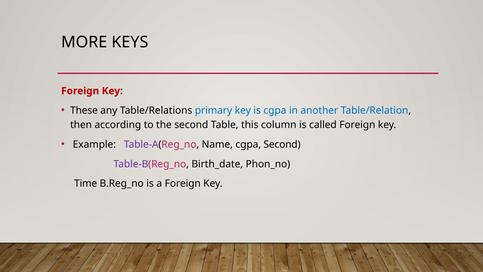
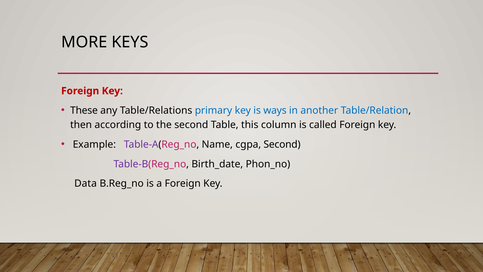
is cgpa: cgpa -> ways (275, 110)
Time: Time -> Data (86, 183)
